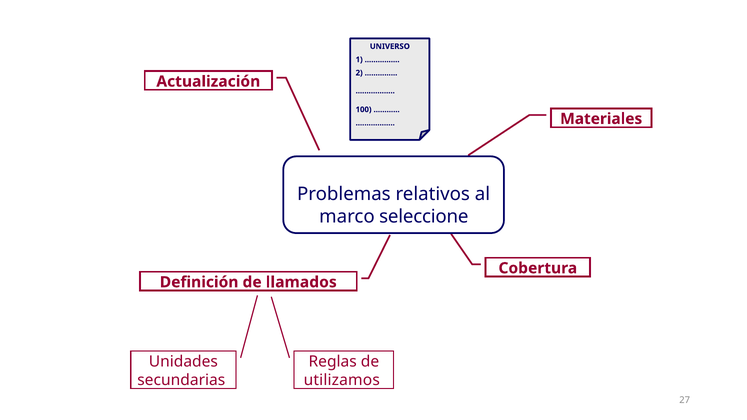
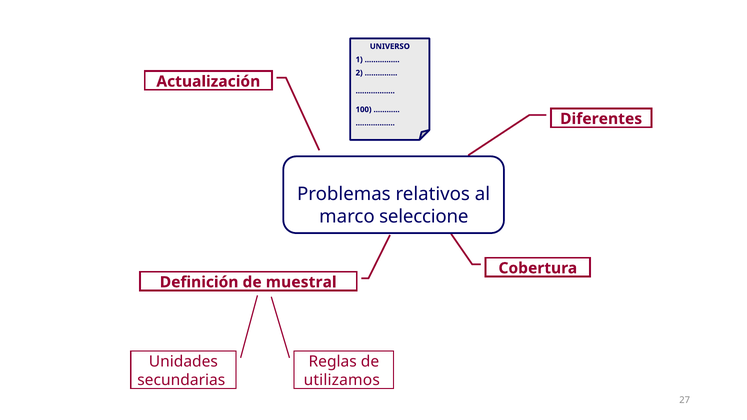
Materiales: Materiales -> Diferentes (601, 119)
llamados: llamados -> muestral (301, 282)
